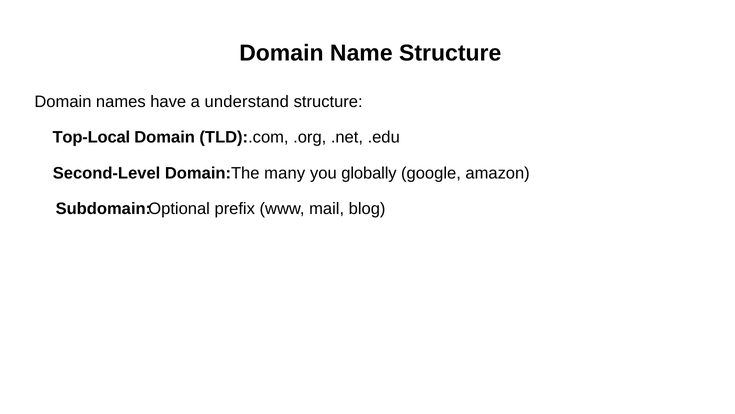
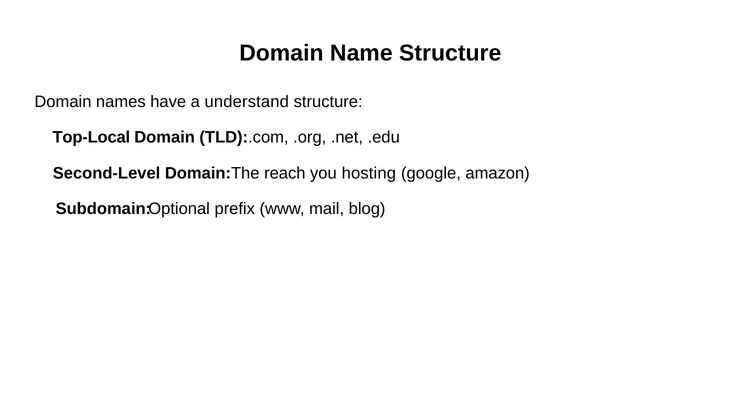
many: many -> reach (285, 173)
globally: globally -> hosting (369, 173)
